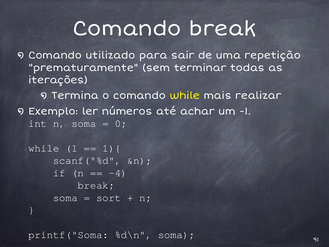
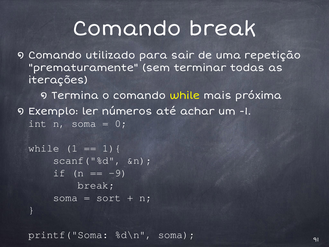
realizar: realizar -> próxima (258, 96)
-4: -4 -> -9 (118, 173)
